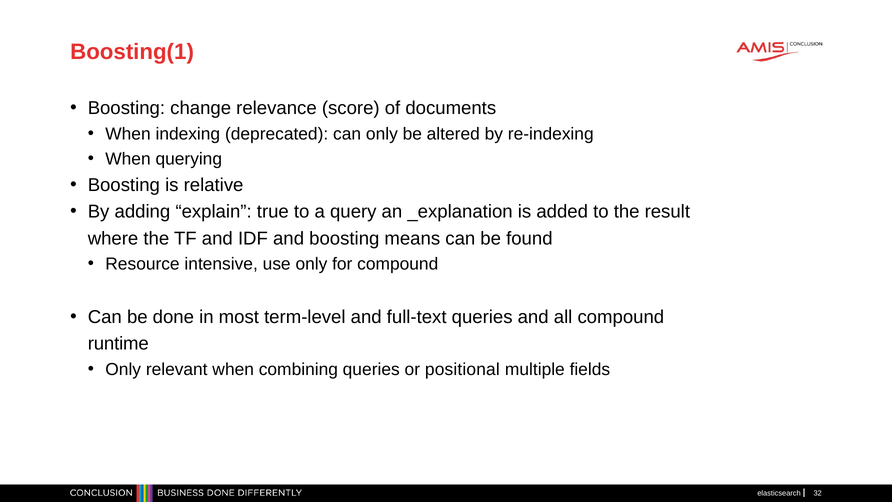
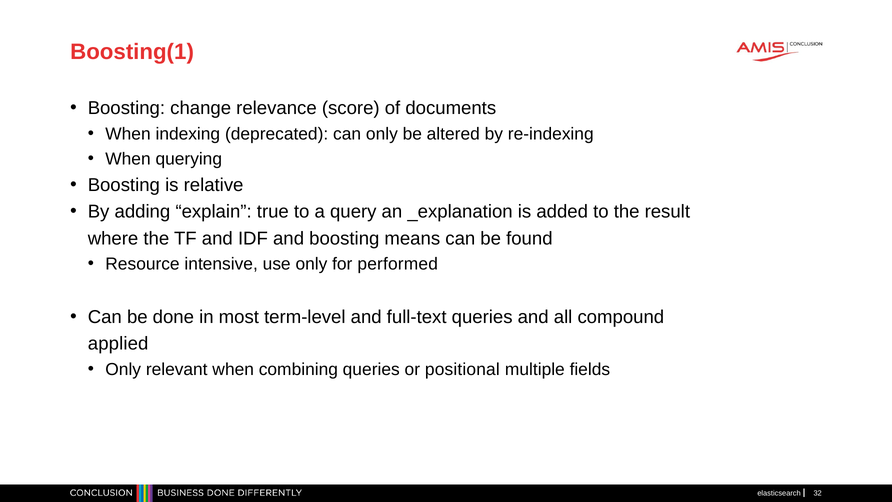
for compound: compound -> performed (398, 264)
runtime: runtime -> applied (118, 344)
